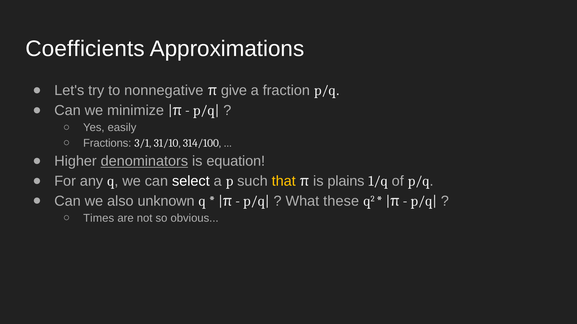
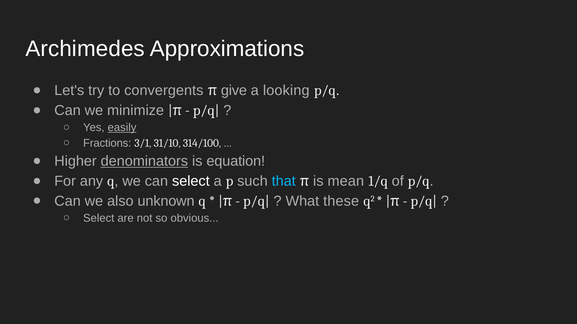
Coefficients: Coefficients -> Archimedes (85, 49)
nonnegative: nonnegative -> convergents (164, 91)
fraction: fraction -> looking (286, 91)
easily underline: none -> present (122, 128)
that colour: yellow -> light blue (284, 181)
plains: plains -> mean (346, 181)
Times: Times -> Select (99, 218)
